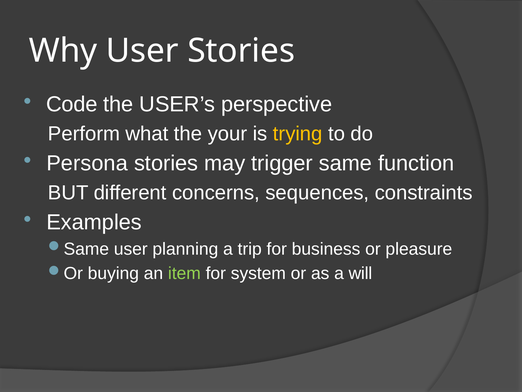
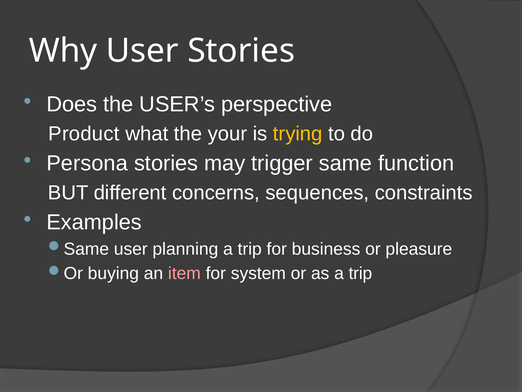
Code: Code -> Does (72, 104)
Perform: Perform -> Product (84, 134)
item colour: light green -> pink (184, 273)
as a will: will -> trip (360, 273)
